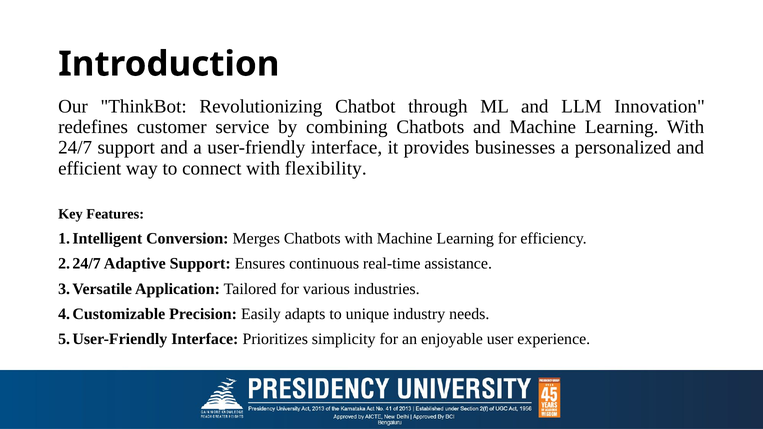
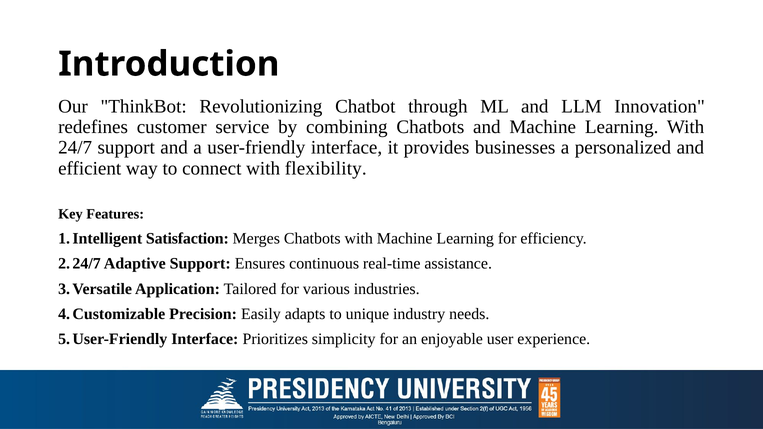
Conversion: Conversion -> Satisfaction (187, 239)
